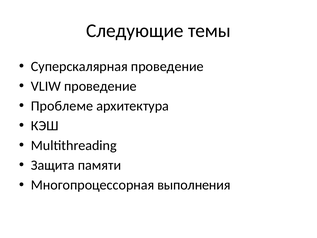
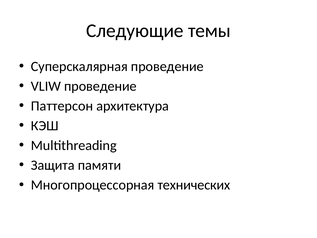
Проблеме: Проблеме -> Паттерсон (62, 106)
выполнения: выполнения -> технических (194, 185)
